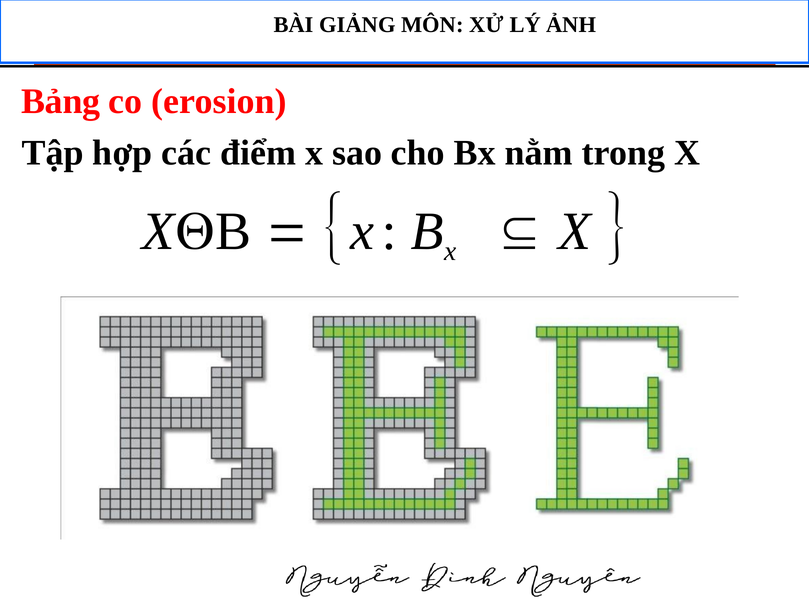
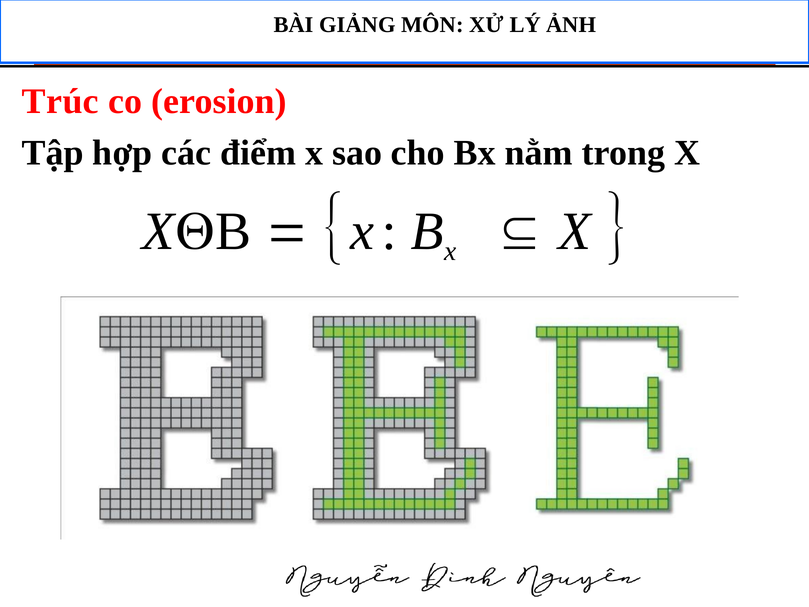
Bảng: Bảng -> Trúc (60, 101)
